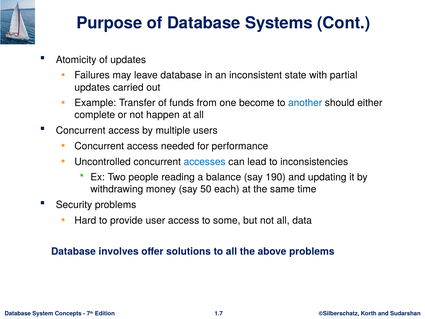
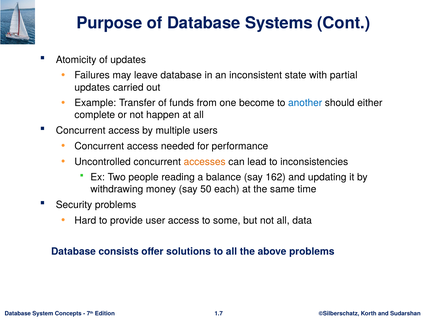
accesses colour: blue -> orange (205, 162)
190: 190 -> 162 (276, 177)
involves: involves -> consists (119, 251)
